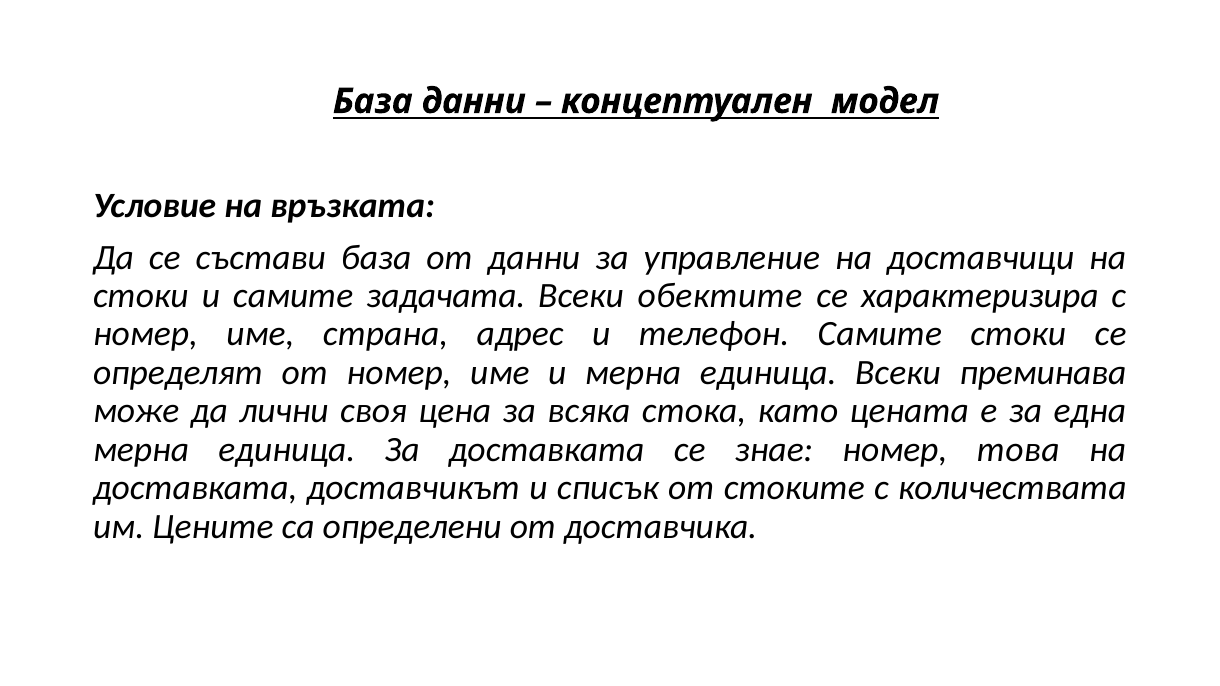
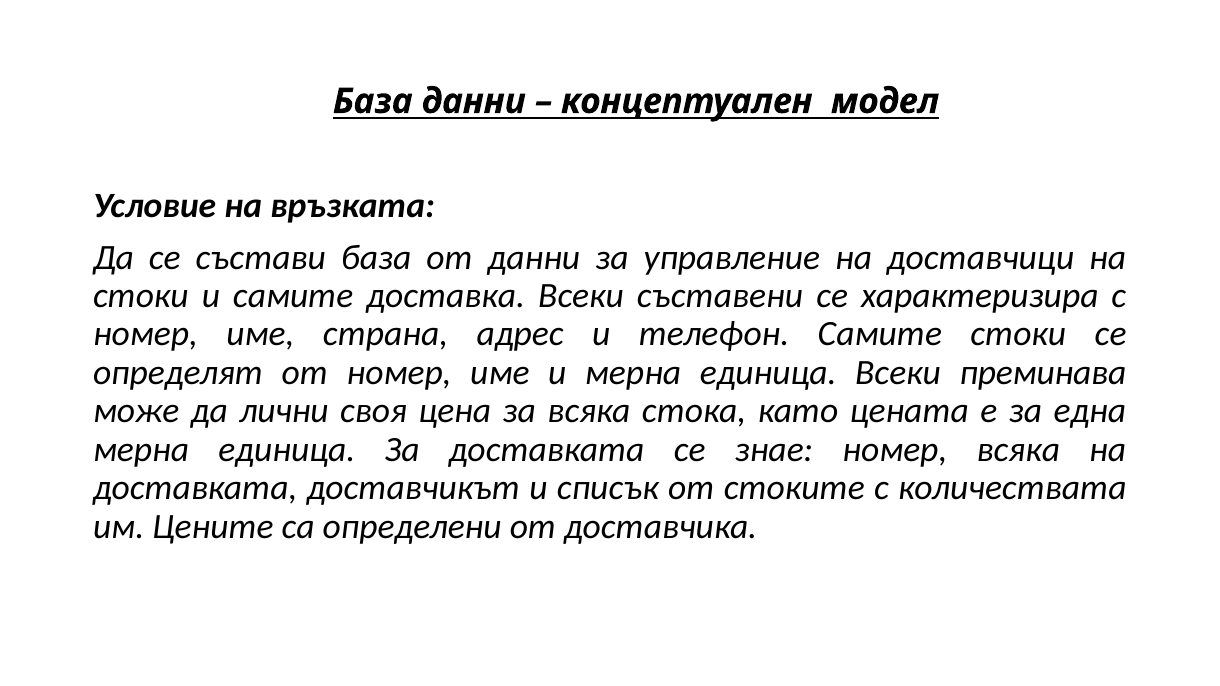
задачата: задачата -> доставка (446, 296)
обектите: обектите -> съставени (720, 296)
номер това: това -> всяка (1018, 450)
